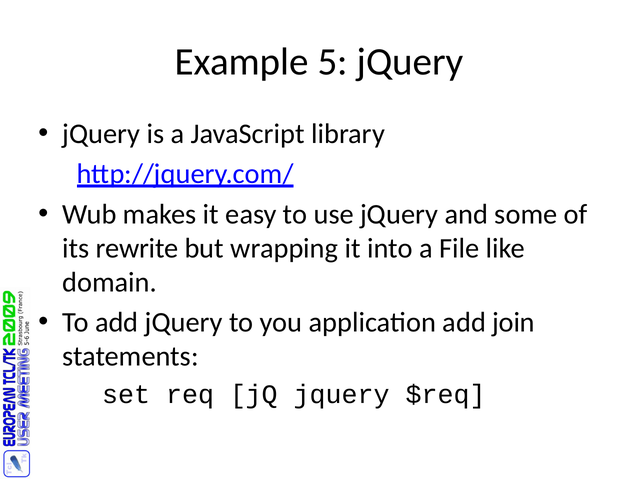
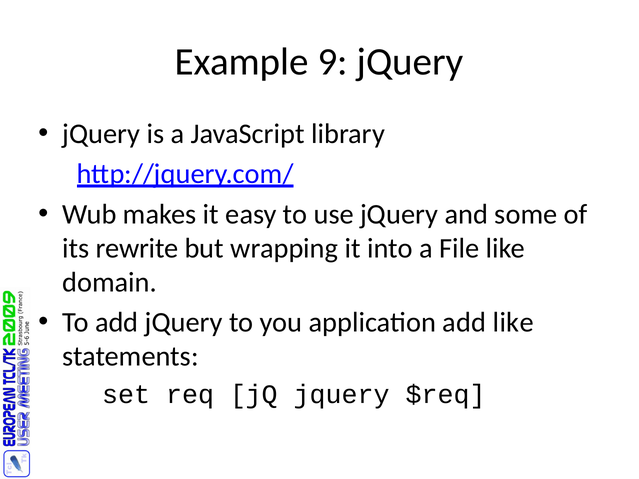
5: 5 -> 9 (333, 62)
add join: join -> like (513, 322)
